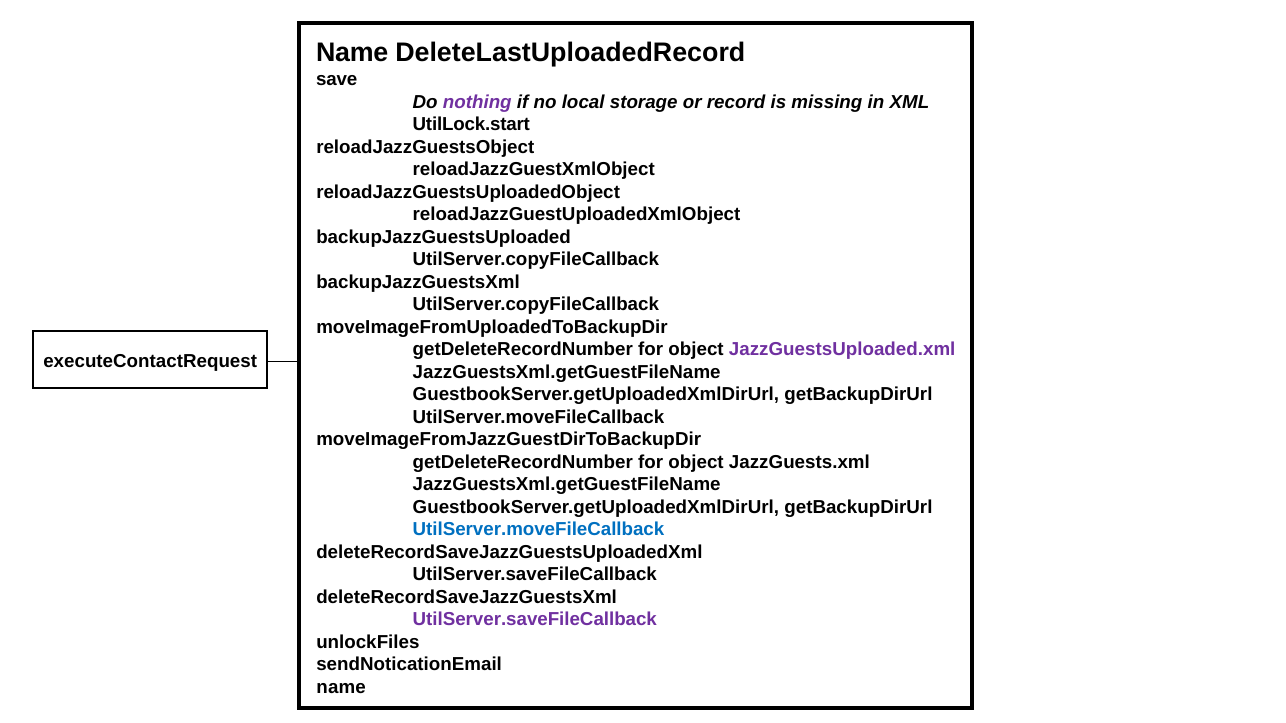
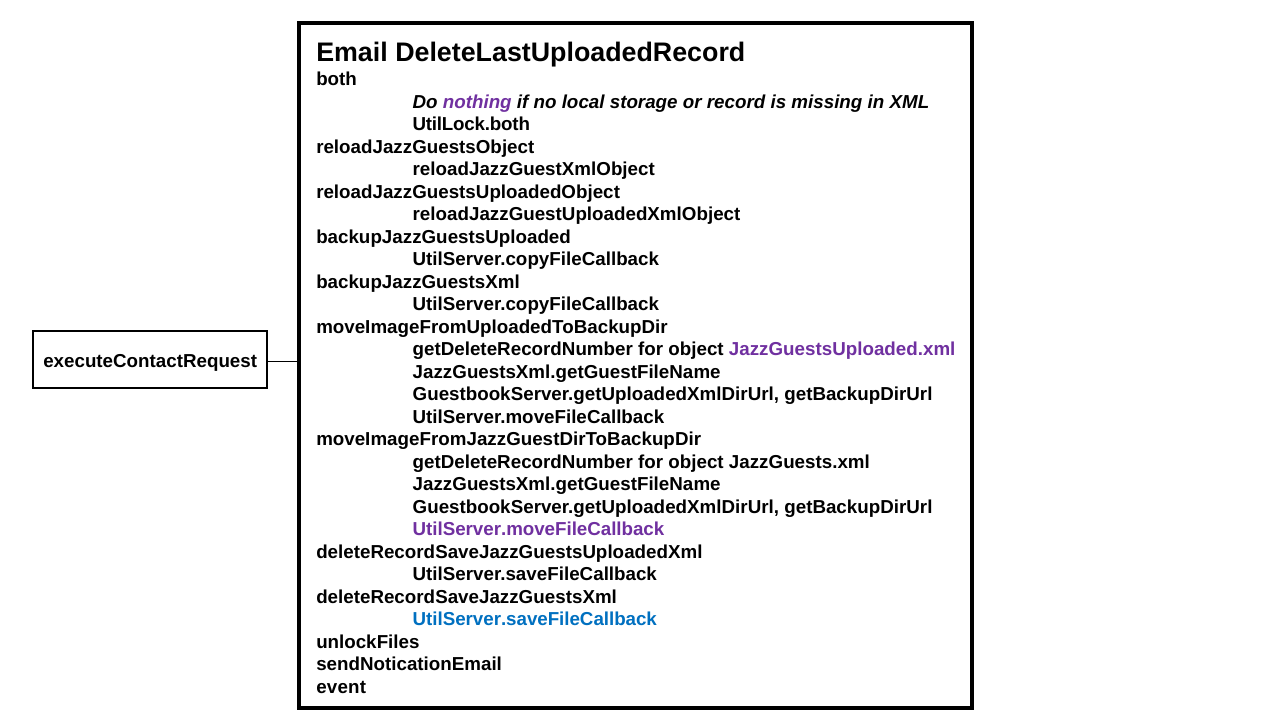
Name: Name -> Email (352, 53)
save: save -> both (337, 80)
UtilLock.start: UtilLock.start -> UtilLock.both (471, 125)
UtilServer.moveFileCallback colour: blue -> purple (539, 530)
UtilServer.saveFileCallback colour: purple -> blue (535, 620)
name: name -> event (341, 688)
